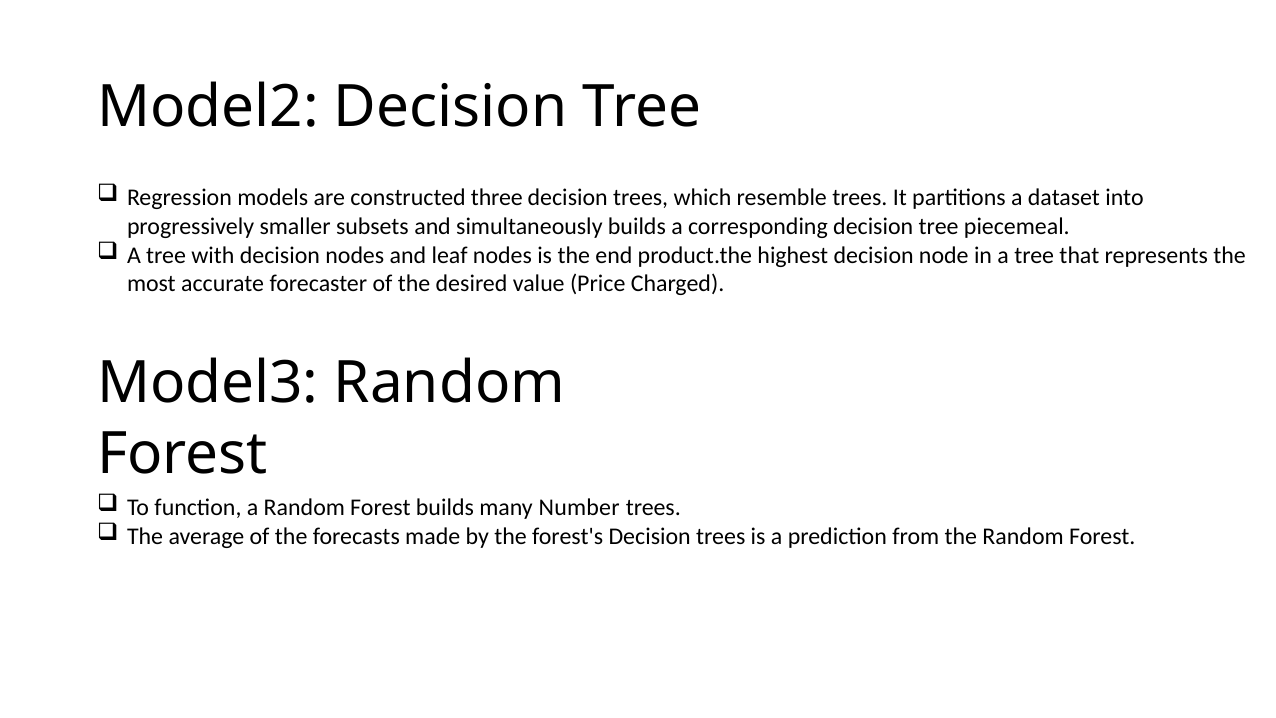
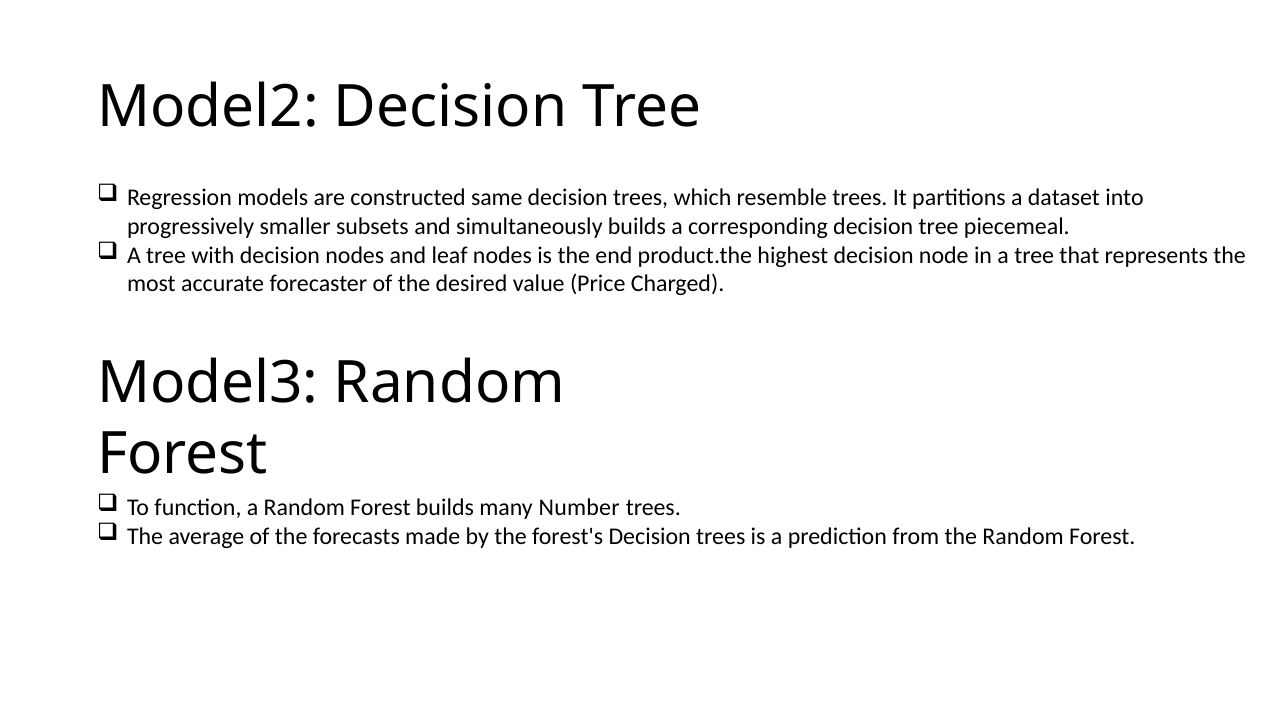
three: three -> same (497, 198)
